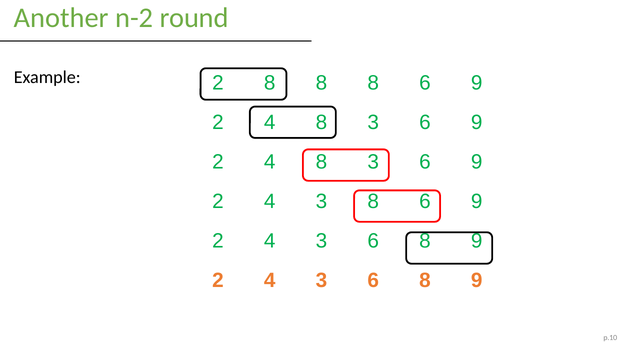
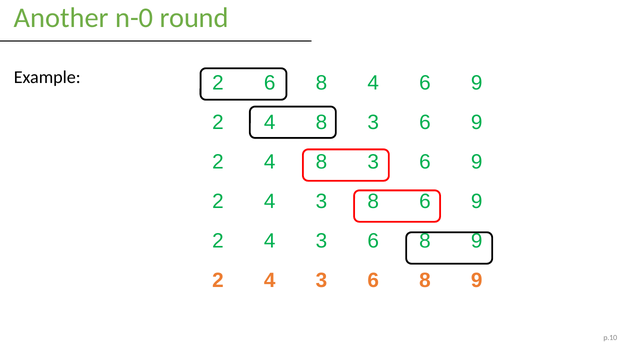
n-2: n-2 -> n-0 (134, 18)
2 8: 8 -> 6 (270, 83)
8: 8 -> 4 (373, 83)
